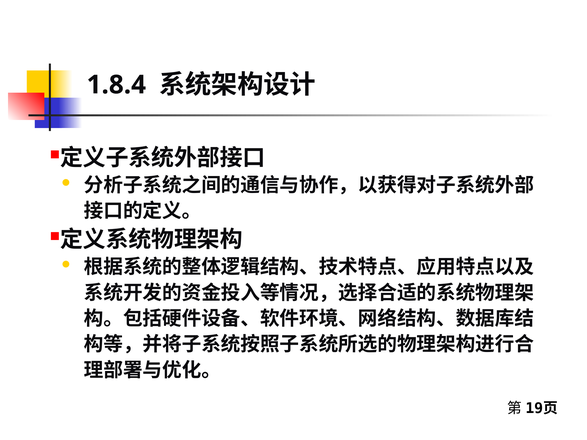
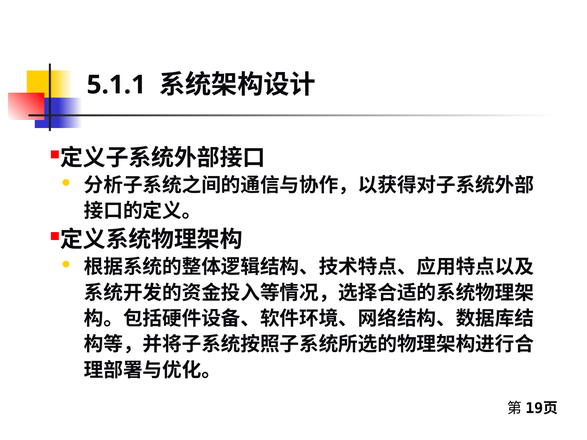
1.8.4: 1.8.4 -> 5.1.1 (116, 85)
